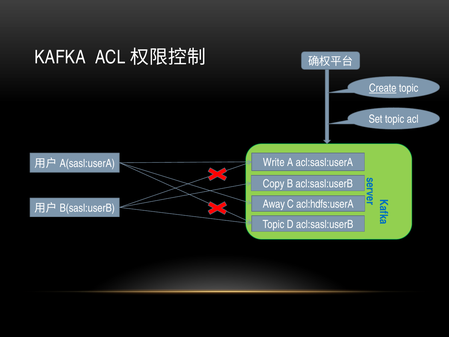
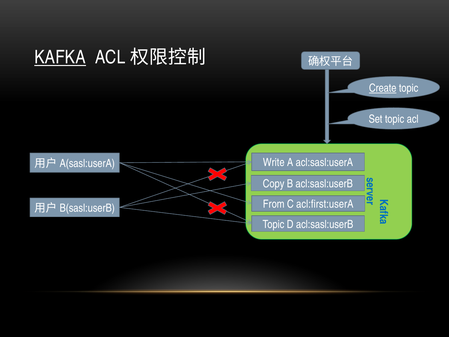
KAFKA underline: none -> present (60, 57)
Away: Away -> From (274, 204)
acl:hdfs:userA: acl:hdfs:userA -> acl:first:userA (325, 204)
